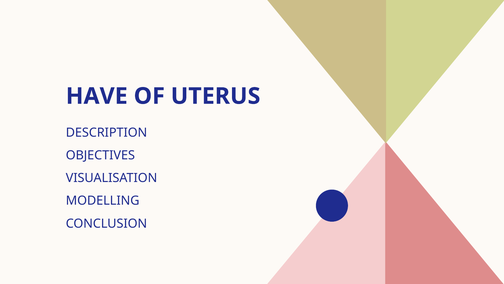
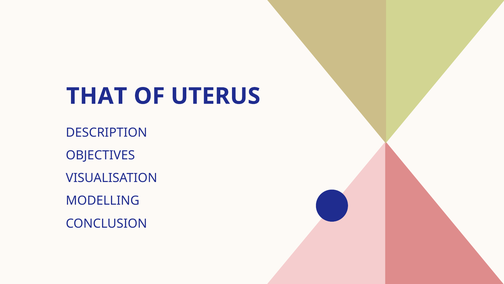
HAVE: HAVE -> THAT (97, 96)
